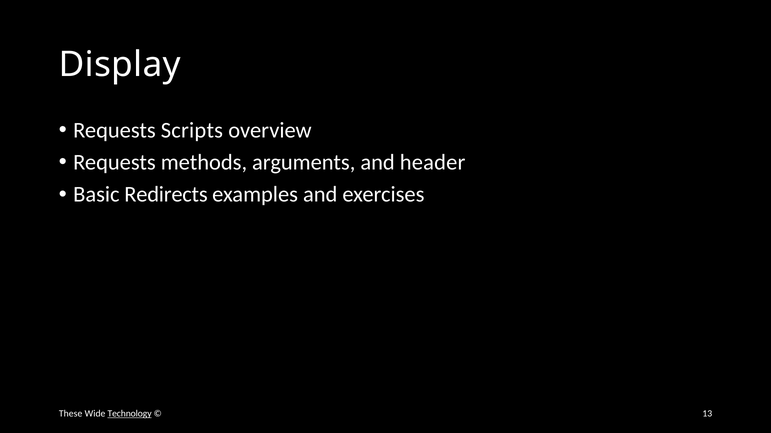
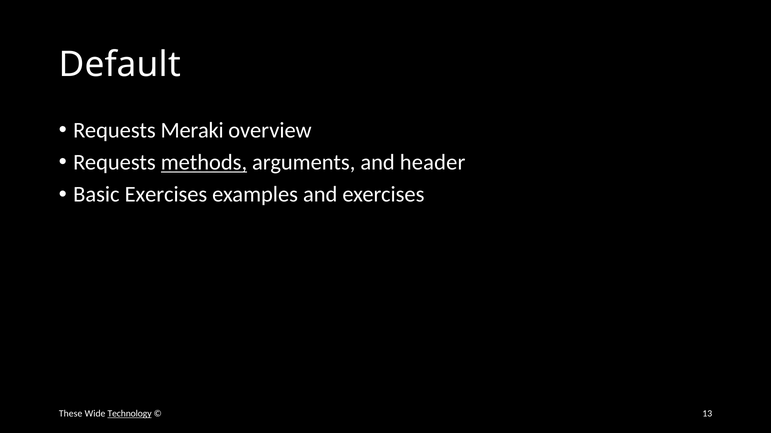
Display: Display -> Default (120, 65)
Scripts: Scripts -> Meraki (192, 130)
methods underline: none -> present (204, 163)
Basic Redirects: Redirects -> Exercises (166, 195)
